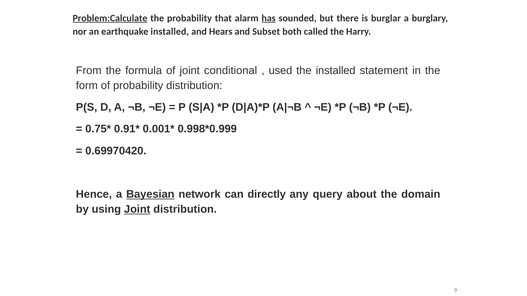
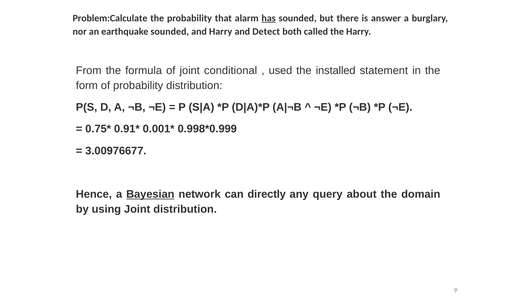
Problem:Calculate underline: present -> none (110, 18)
burglar: burglar -> answer (386, 18)
earthquake installed: installed -> sounded (170, 32)
and Hears: Hears -> Harry (221, 32)
Subset: Subset -> Detect (266, 32)
0.69970420: 0.69970420 -> 3.00976677 (116, 151)
Joint underline: present -> none (137, 210)
